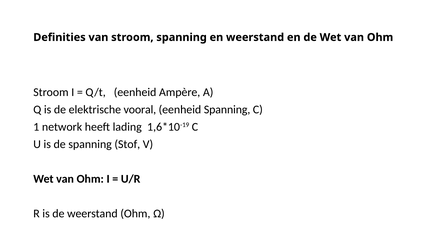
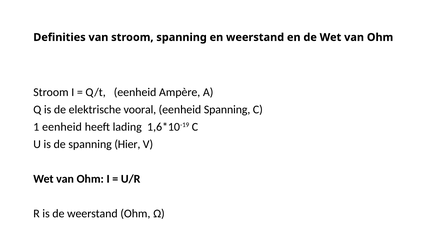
1 network: network -> eenheid (62, 127)
Stof: Stof -> Hier (127, 144)
